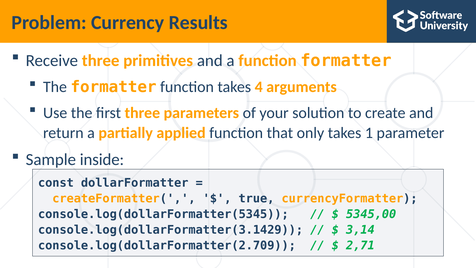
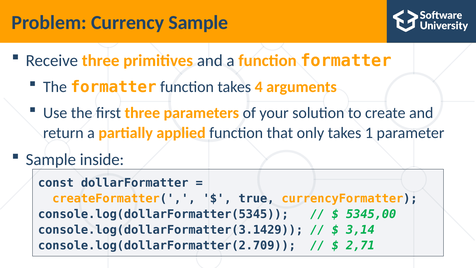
Currency Results: Results -> Sample (198, 23)
